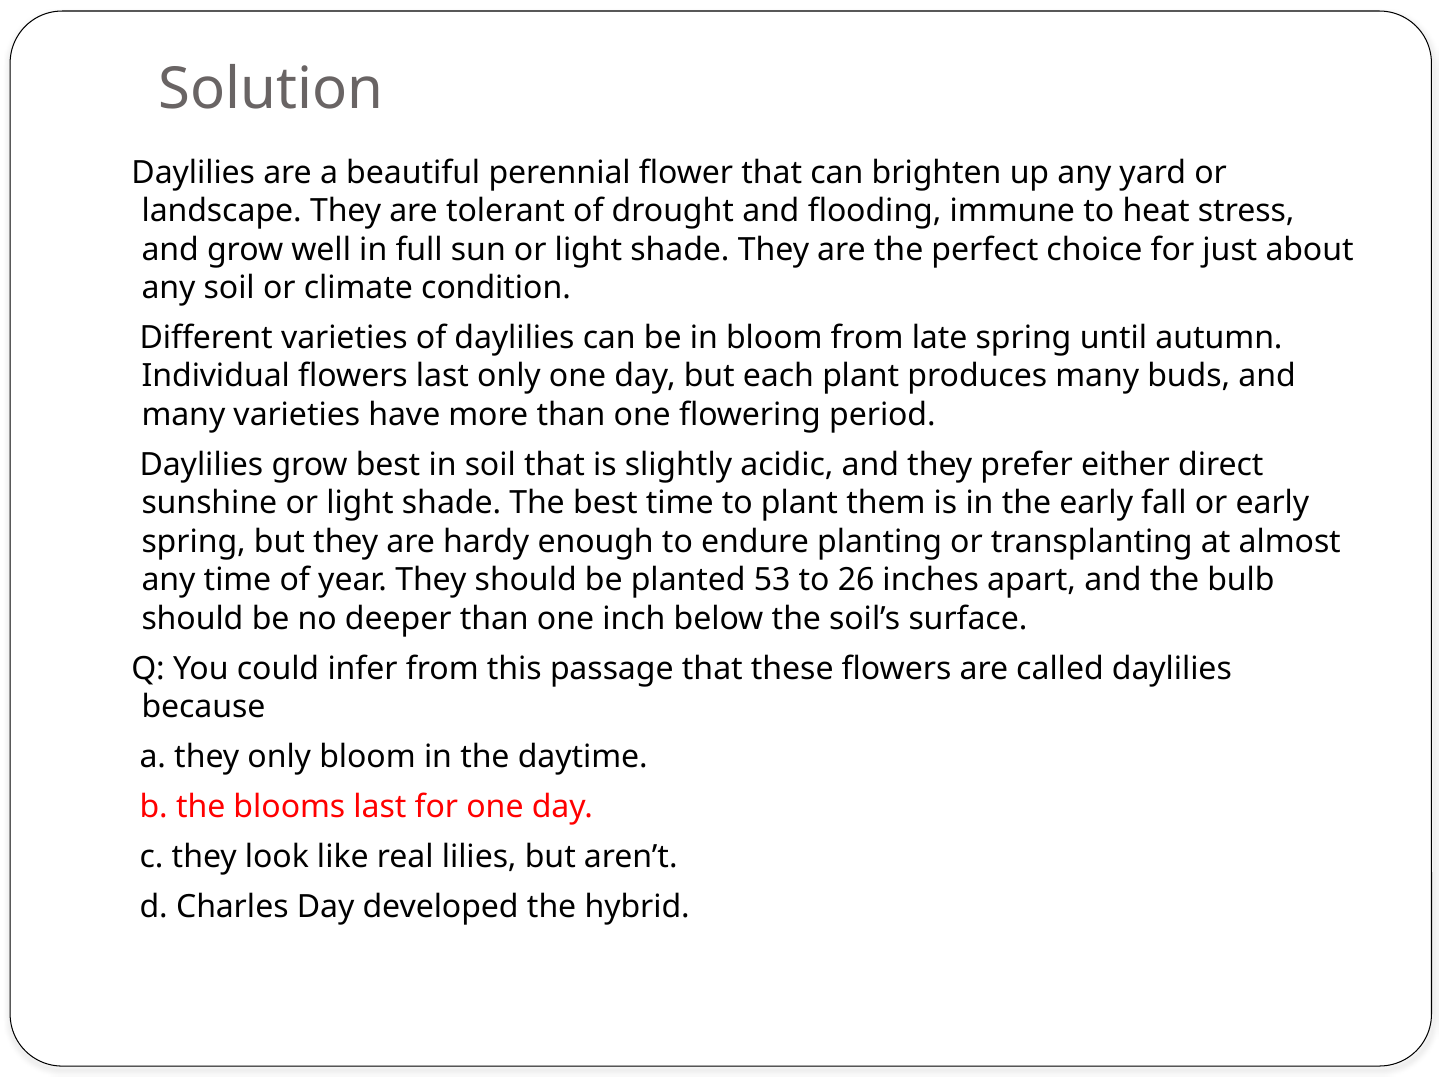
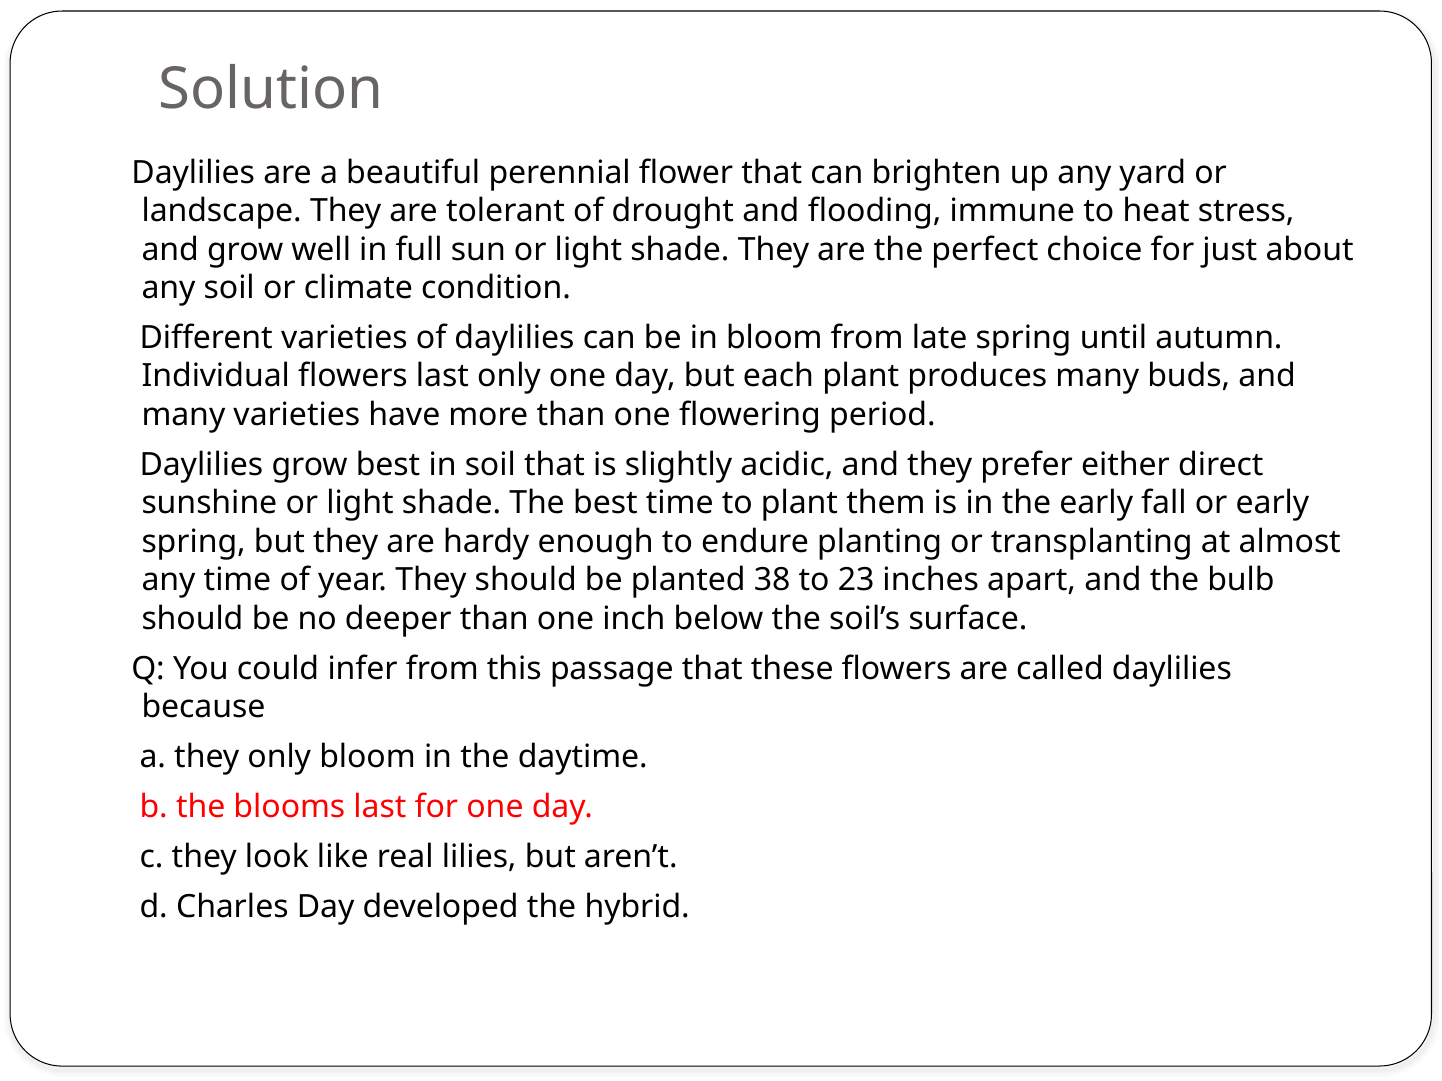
53: 53 -> 38 (772, 580)
26: 26 -> 23 (856, 580)
